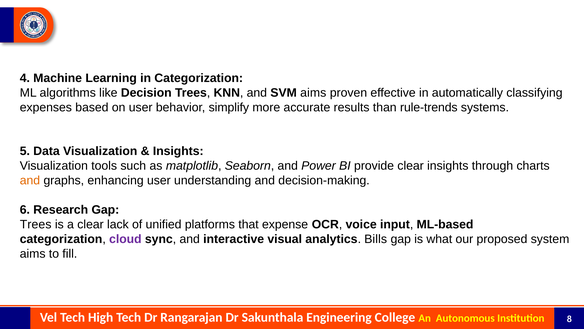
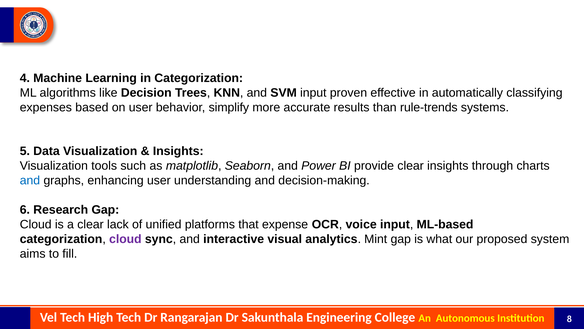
SVM aims: aims -> input (313, 93)
and colour: orange -> blue (30, 180)
Trees: Trees -> Cloud (36, 224)
Bills: Bills -> Mint (376, 239)
